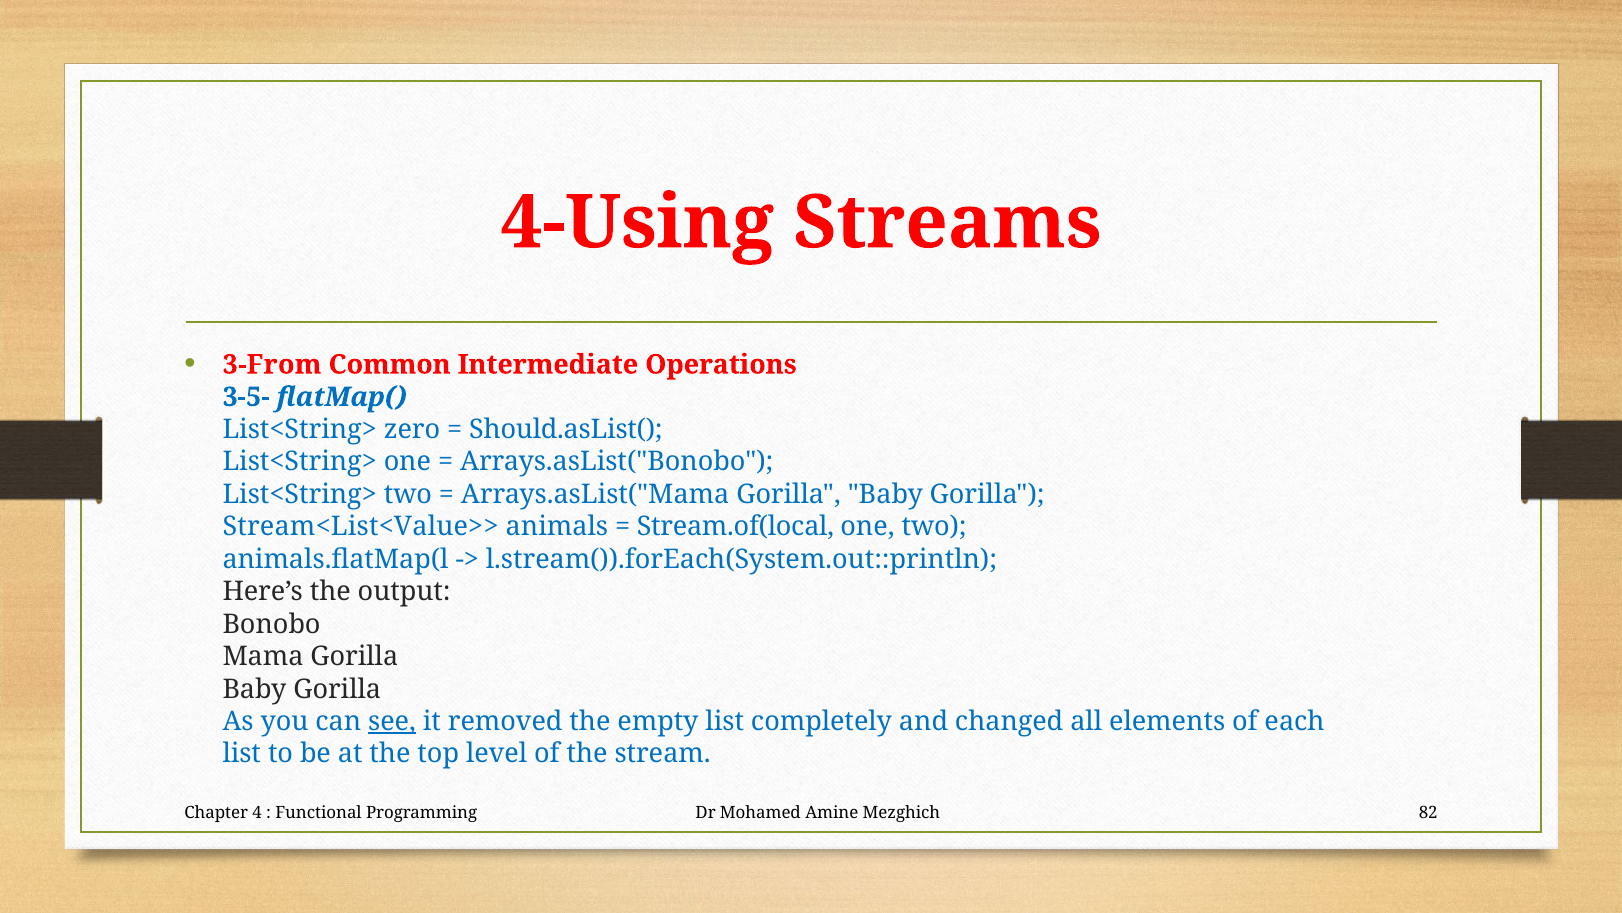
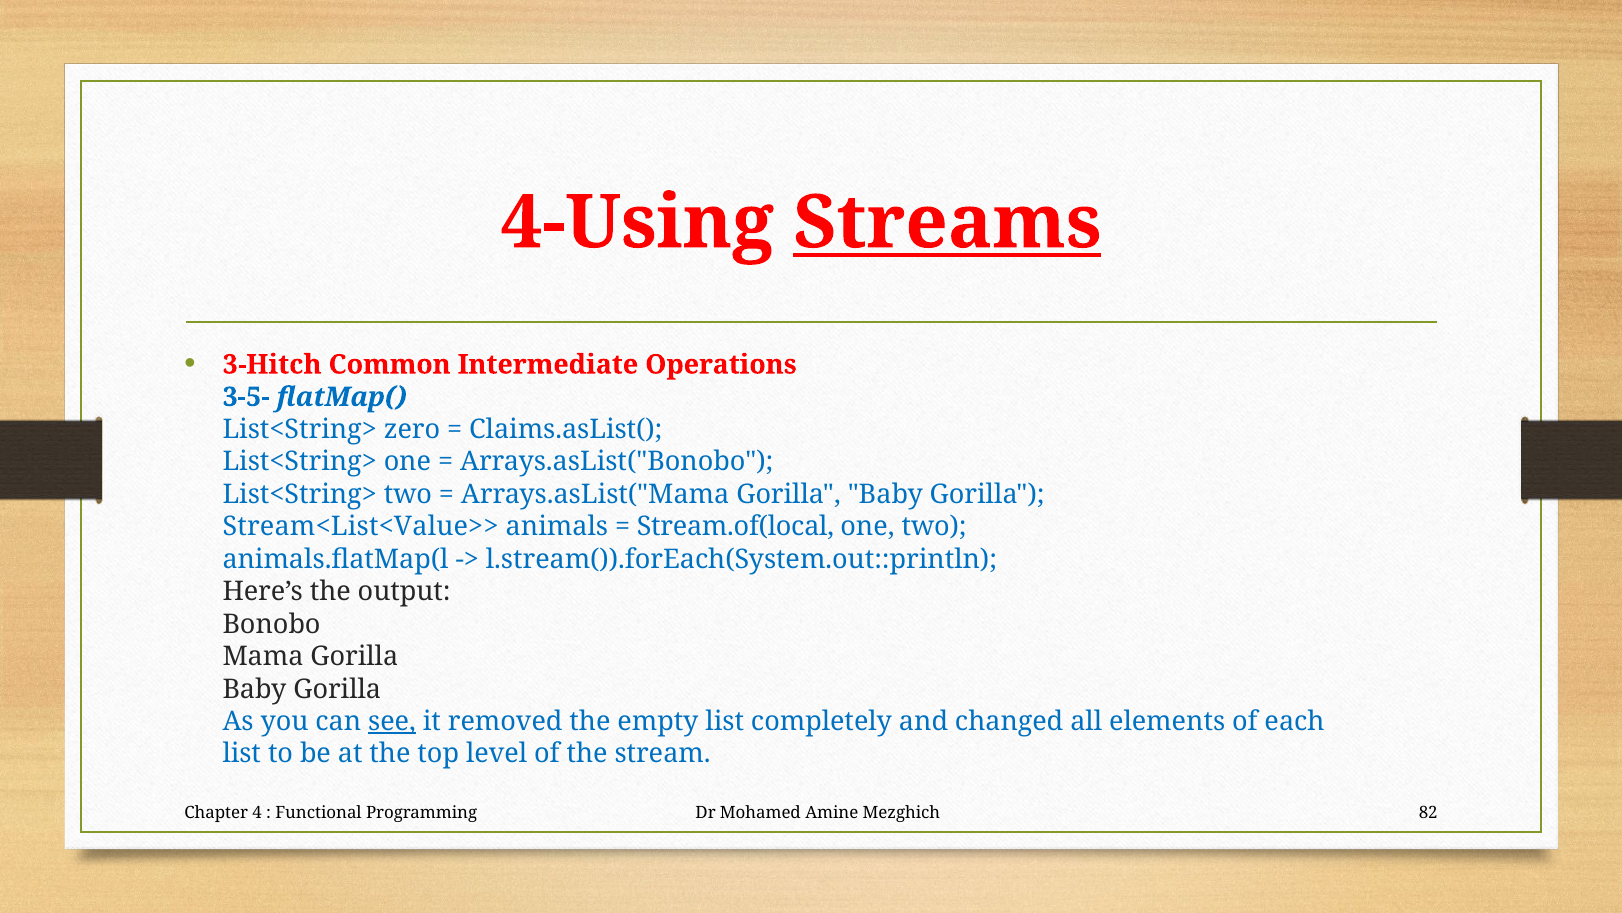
Streams underline: none -> present (947, 223)
3-From: 3-From -> 3-Hitch (272, 364)
Should.asList(: Should.asList( -> Claims.asList( (566, 429)
